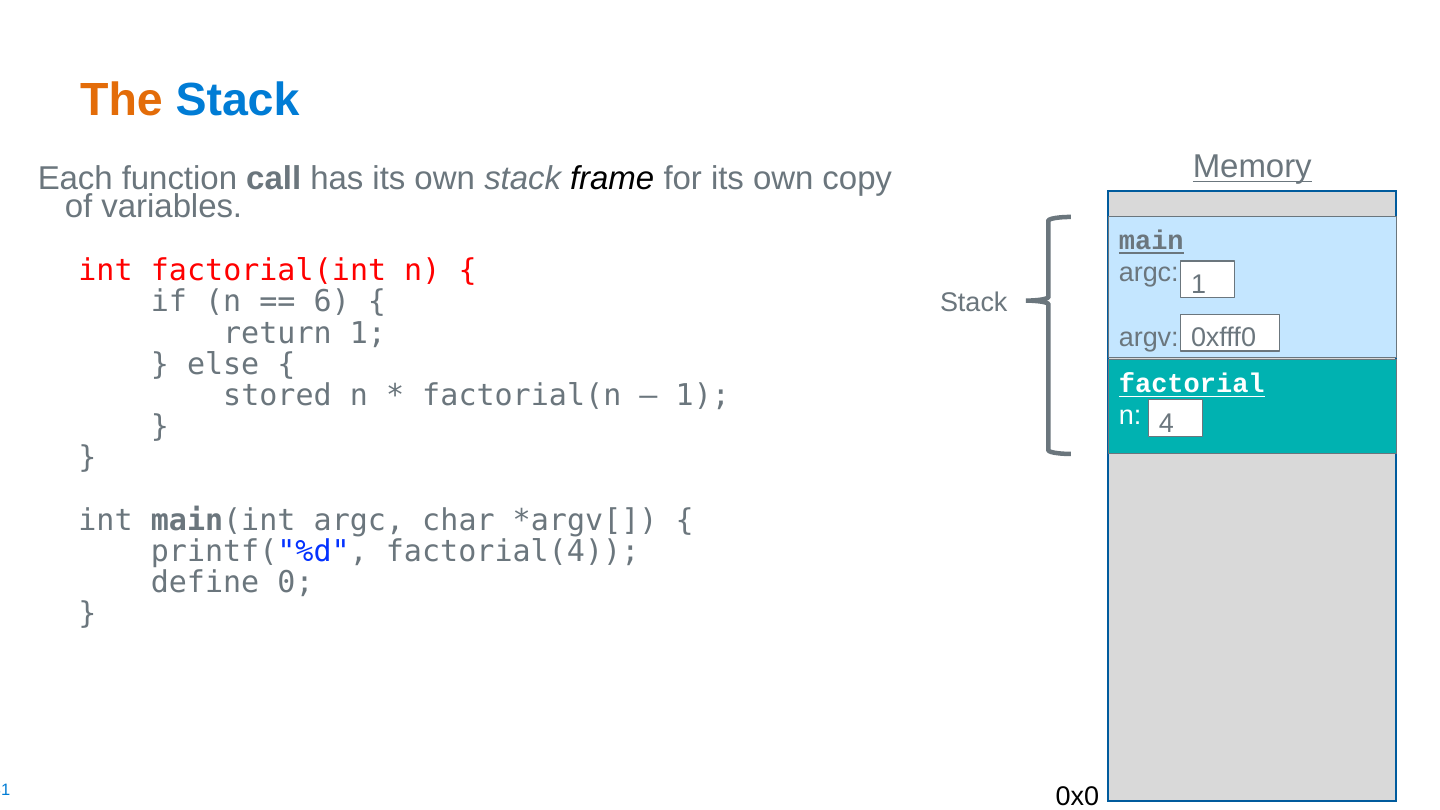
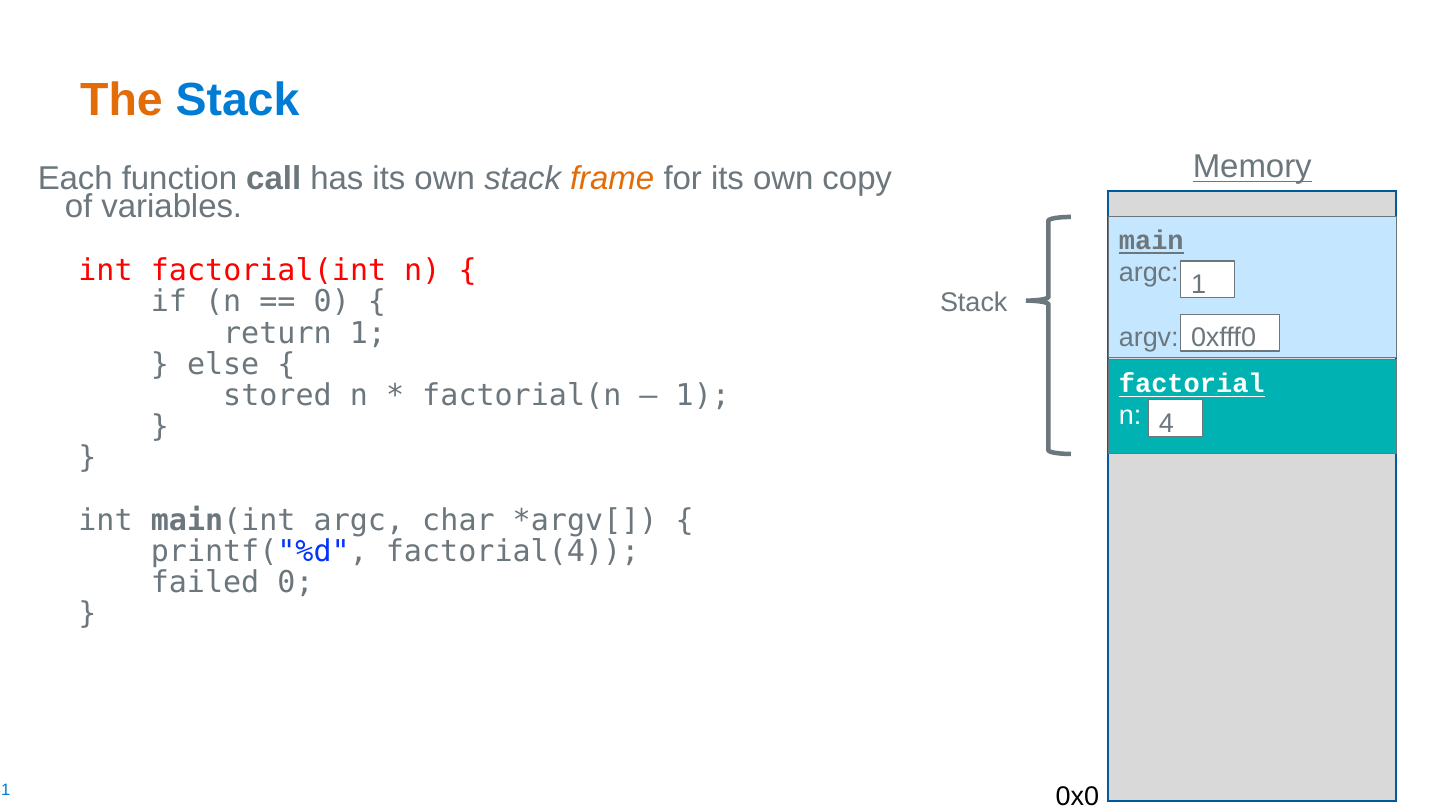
frame colour: black -> orange (612, 179)
6: 6 -> 0 (332, 302)
define: define -> failed (205, 583)
